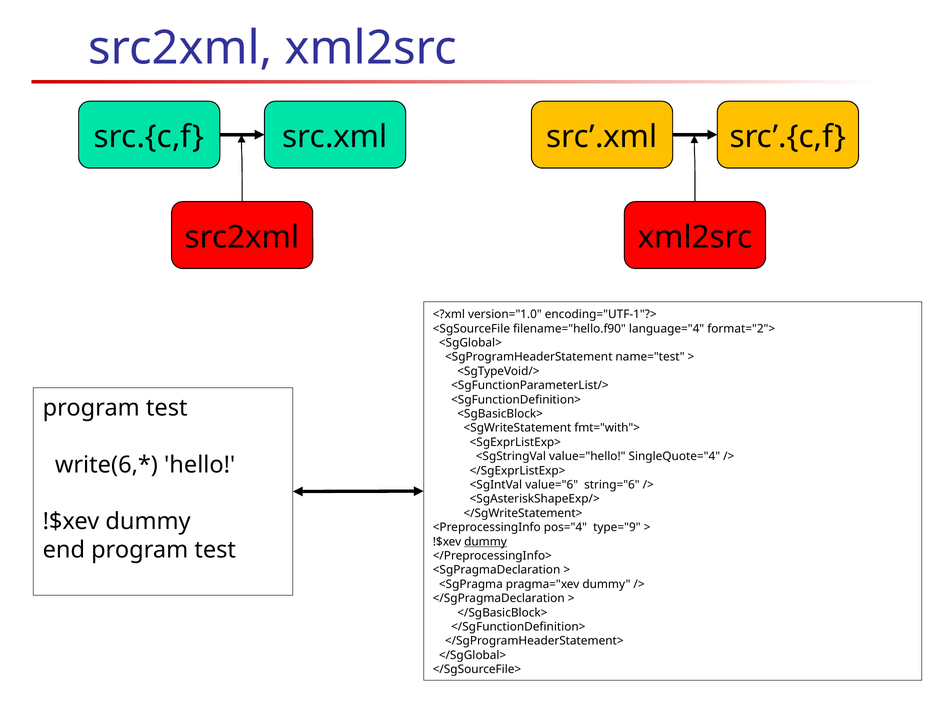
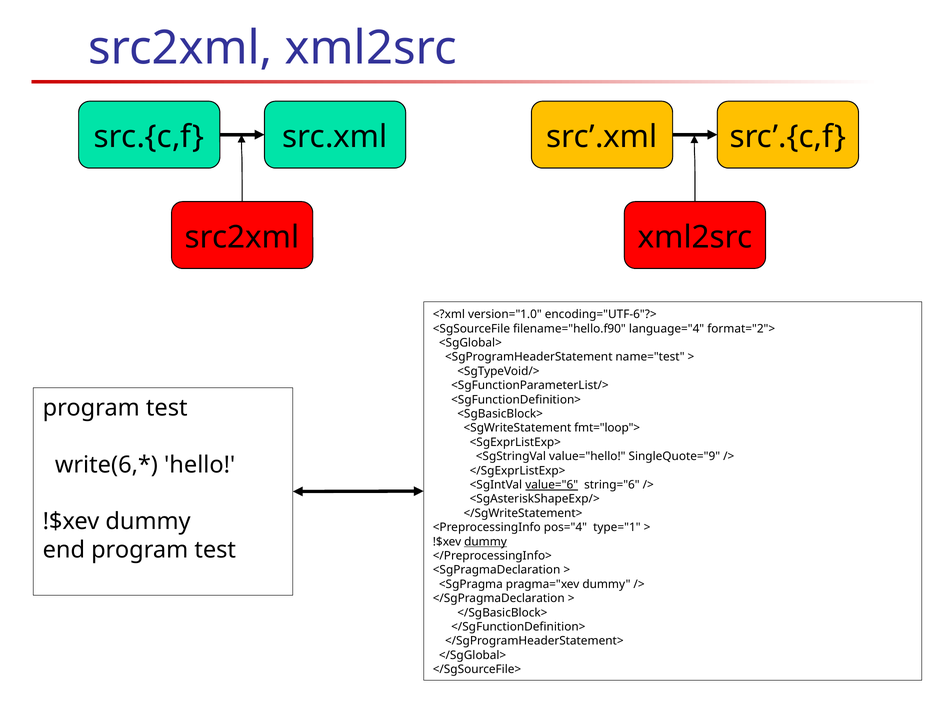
encoding="UTF-1"?>: encoding="UTF-1"?> -> encoding="UTF-6"?> (601, 314)
fmt="with">: fmt="with"> -> fmt="loop"> (607, 428)
SingleQuote="4: SingleQuote="4 -> SingleQuote="9 (674, 456)
value="6 underline: none -> present (552, 485)
type="9: type="9 -> type="1 (617, 527)
